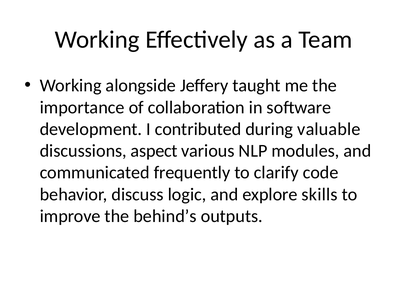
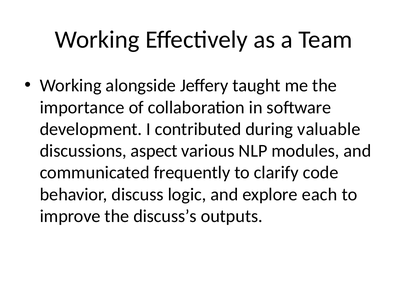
skills: skills -> each (320, 194)
behind’s: behind’s -> discuss’s (165, 216)
